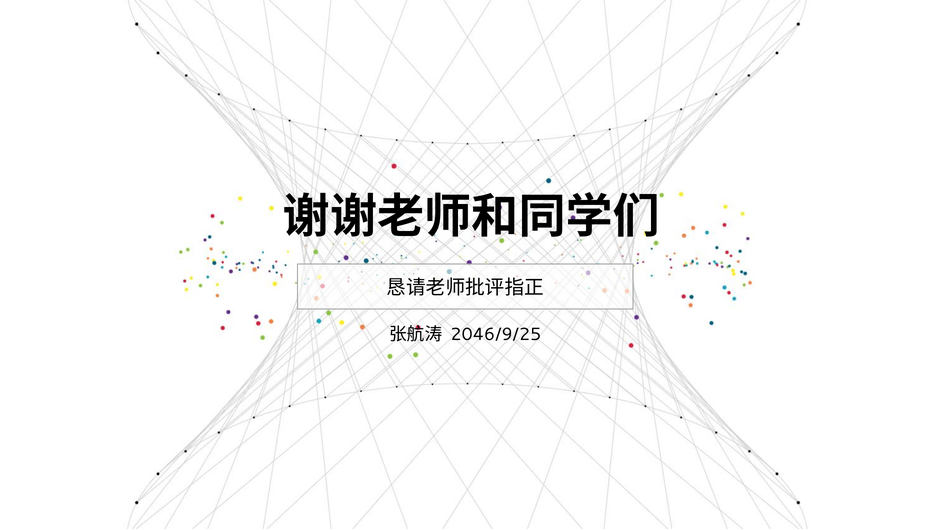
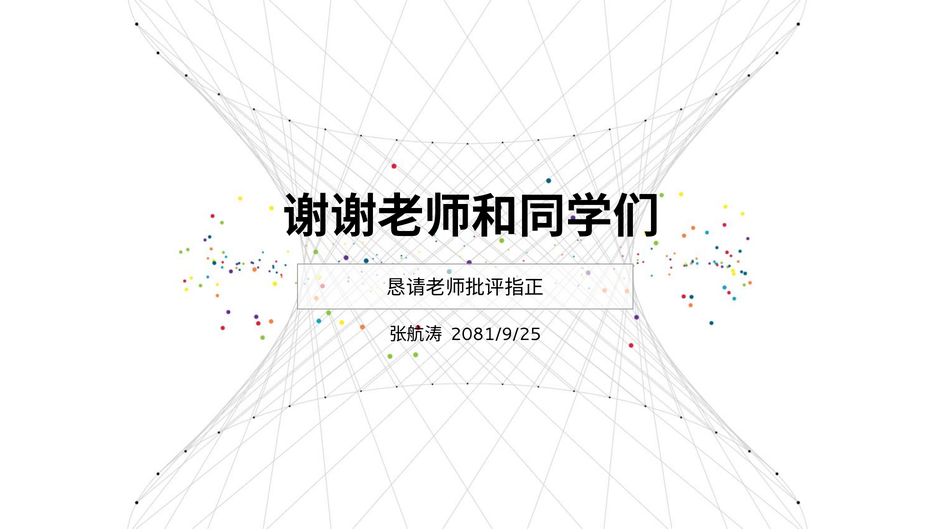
2046/9/25: 2046/9/25 -> 2081/9/25 (496, 335)
